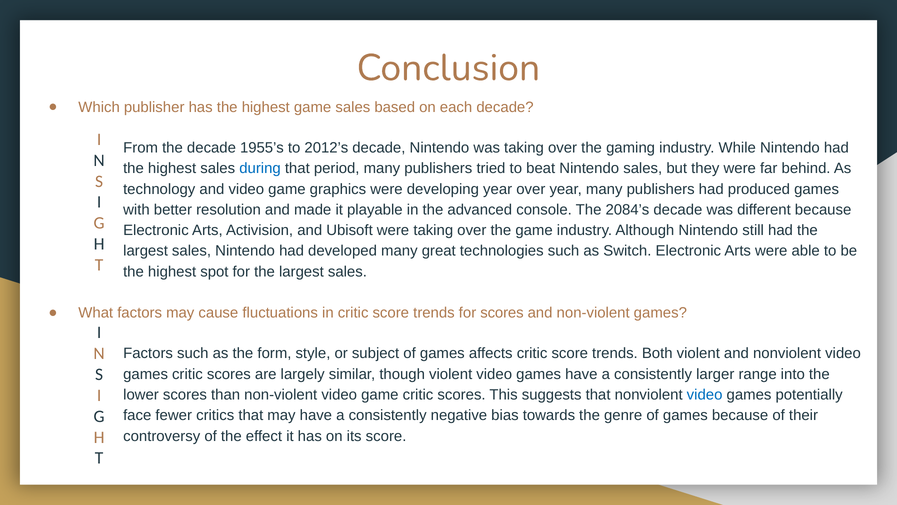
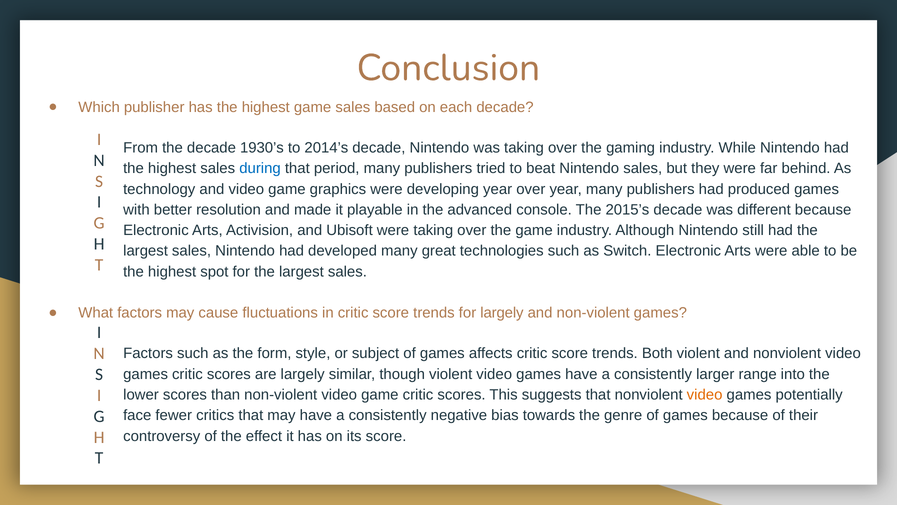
1955’s: 1955’s -> 1930’s (262, 148)
2012’s: 2012’s -> 2014’s (326, 148)
2084’s: 2084’s -> 2015’s (627, 210)
for scores: scores -> largely (502, 313)
video colour: blue -> orange (705, 394)
